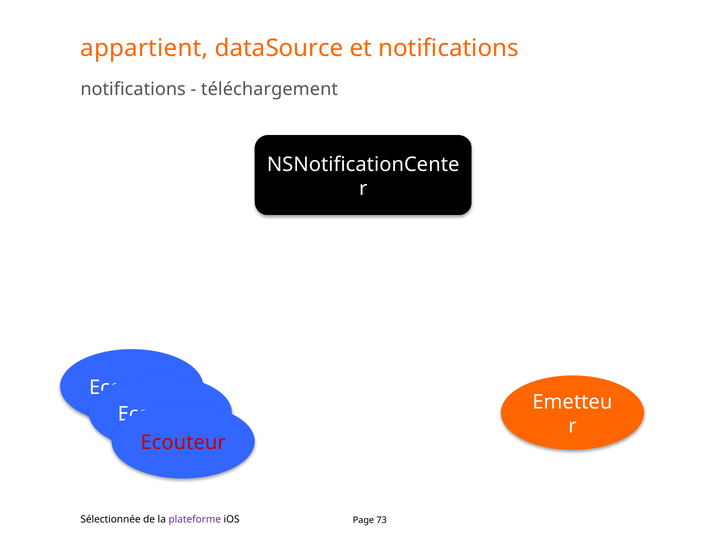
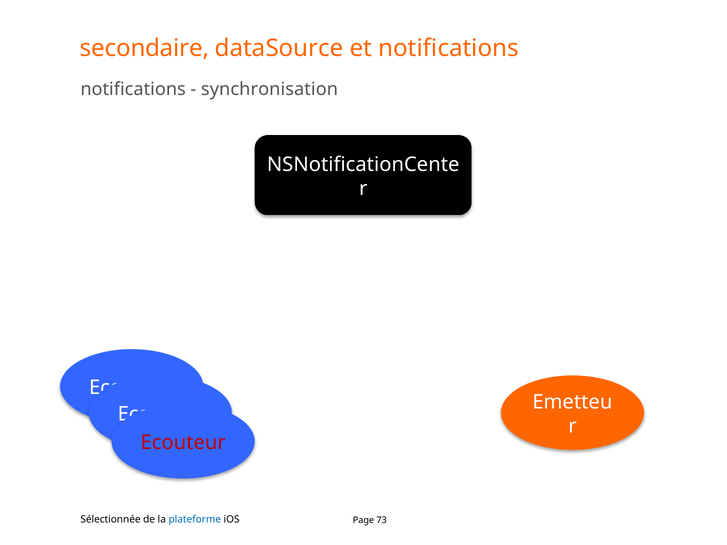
appartient: appartient -> secondaire (145, 48)
téléchargement: téléchargement -> synchronisation (270, 89)
plateforme colour: purple -> blue (195, 520)
